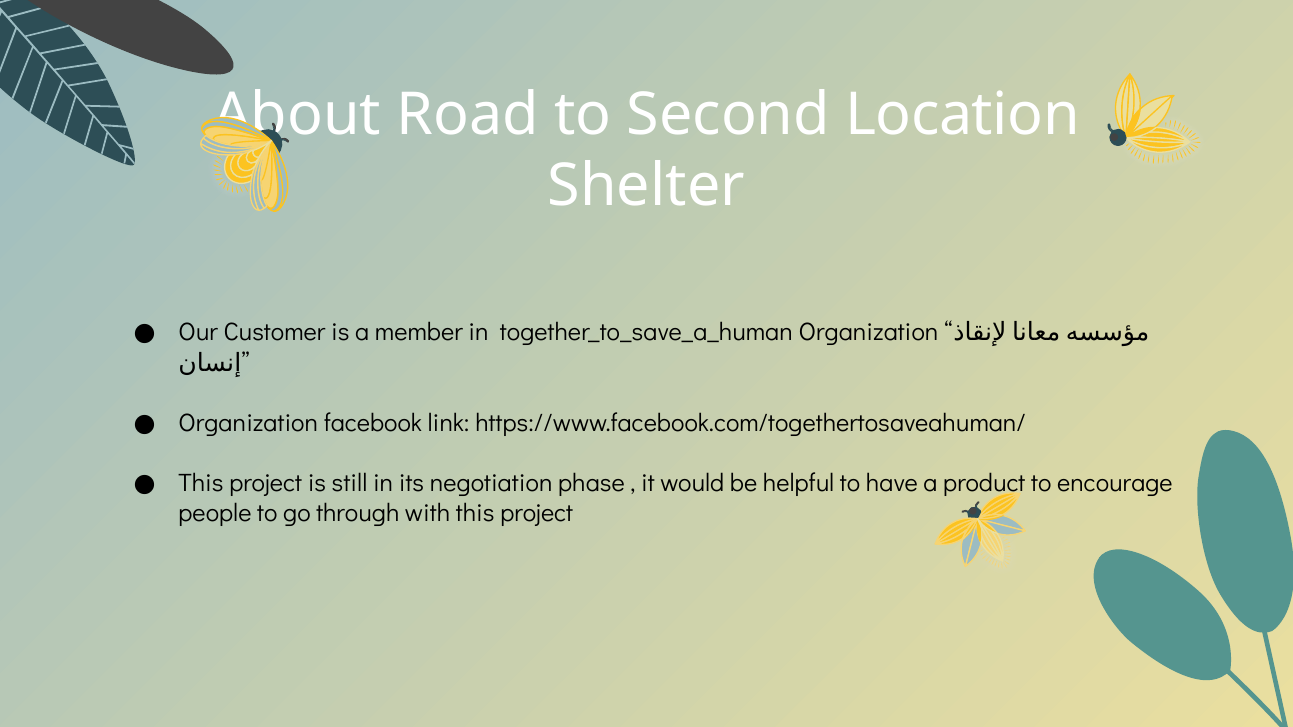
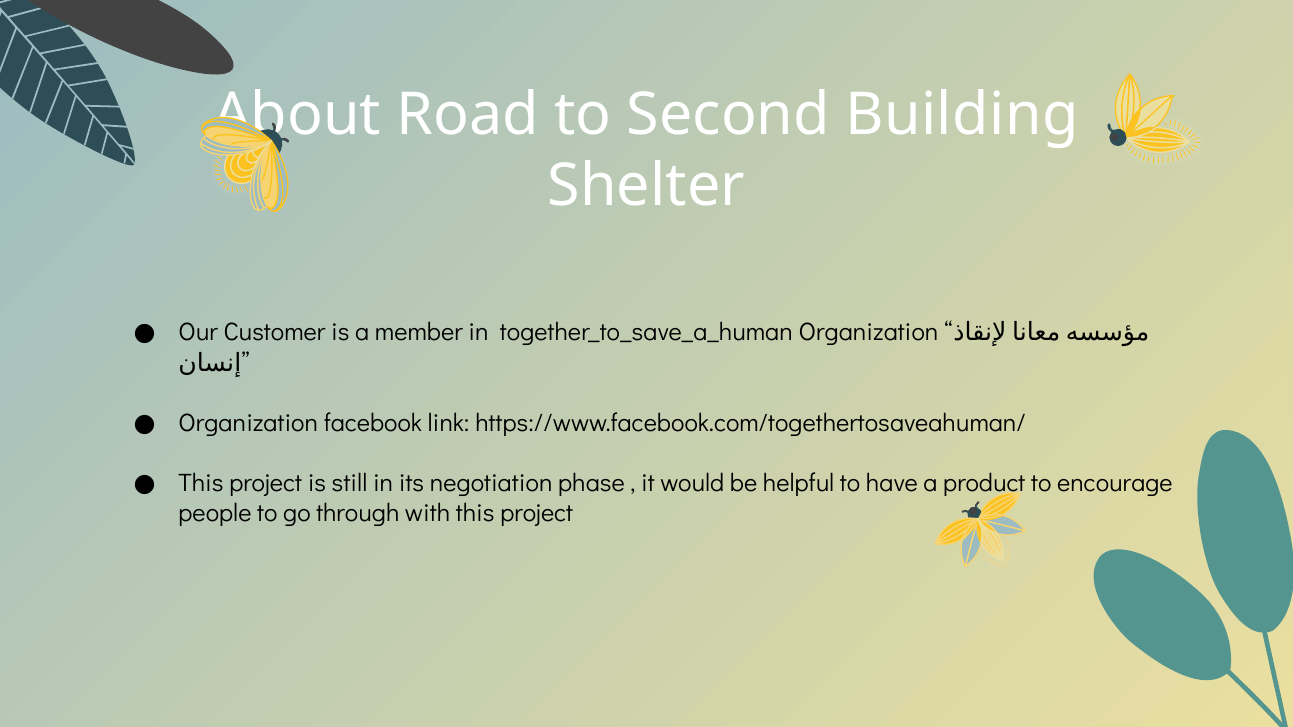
Location: Location -> Building (962, 115)
